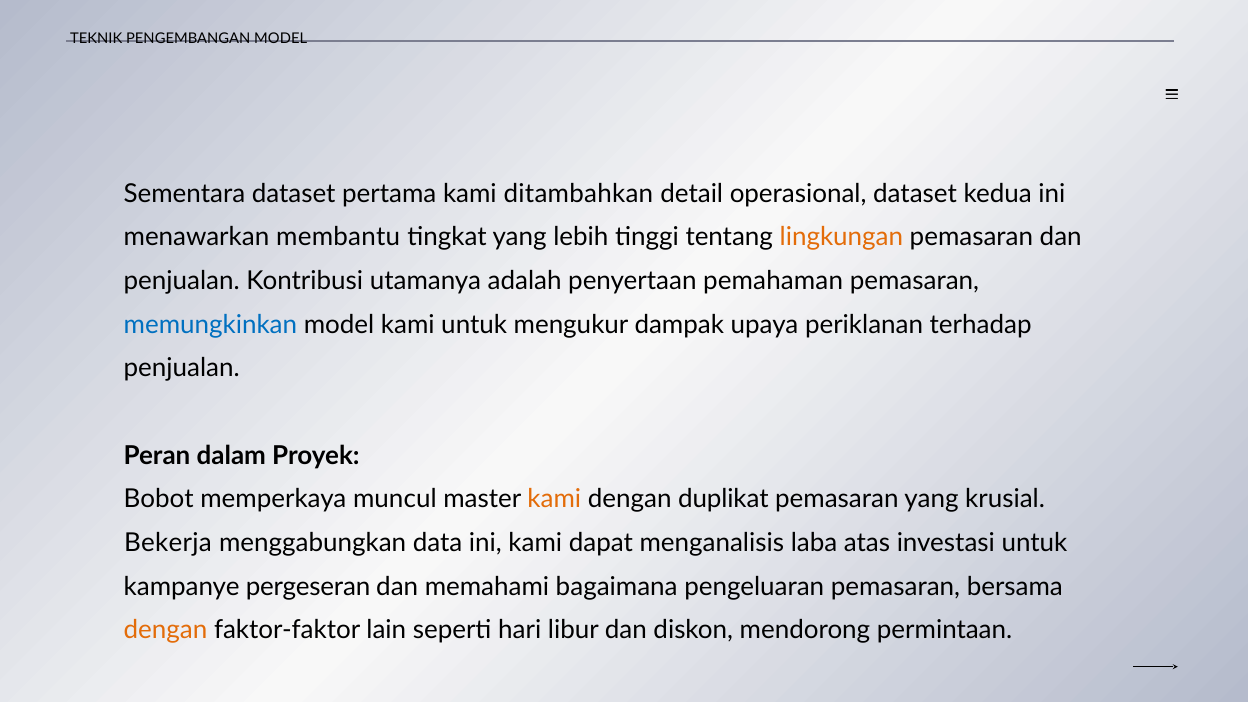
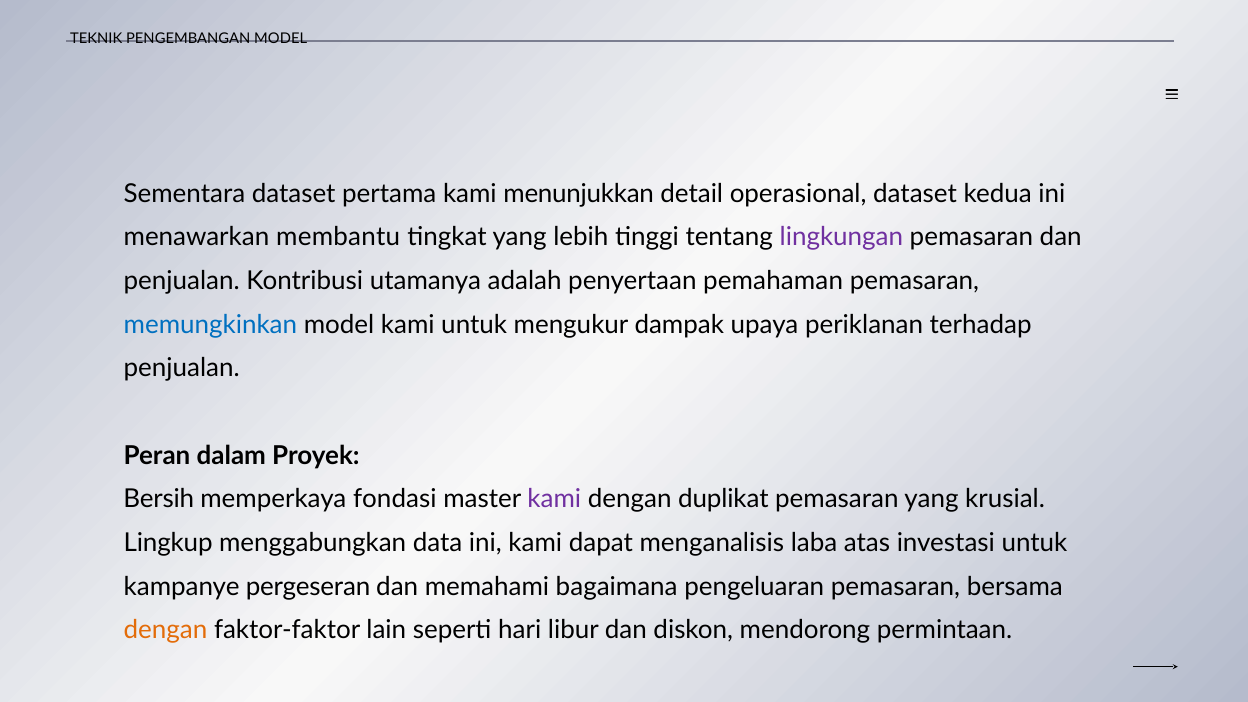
ditambahkan: ditambahkan -> menunjukkan (579, 194)
lingkungan colour: orange -> purple (841, 237)
Bobot: Bobot -> Bersih (159, 499)
muncul: muncul -> fondasi (395, 499)
kami colour: orange -> purple (554, 499)
Bekerja: Bekerja -> Lingkup (168, 543)
